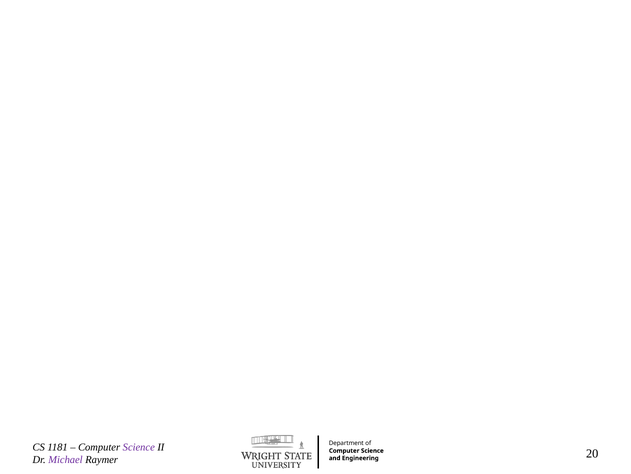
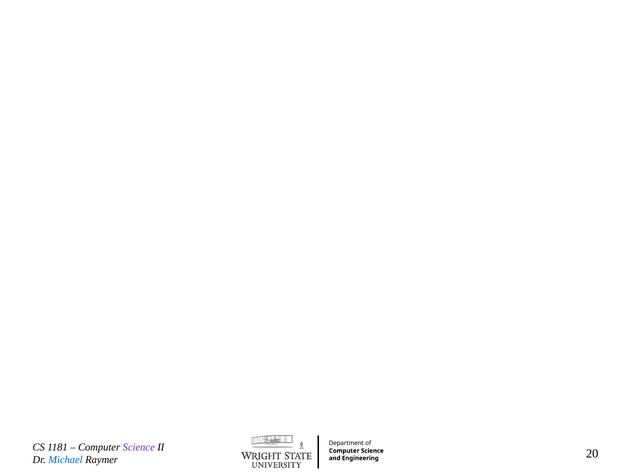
Michael colour: purple -> blue (66, 459)
